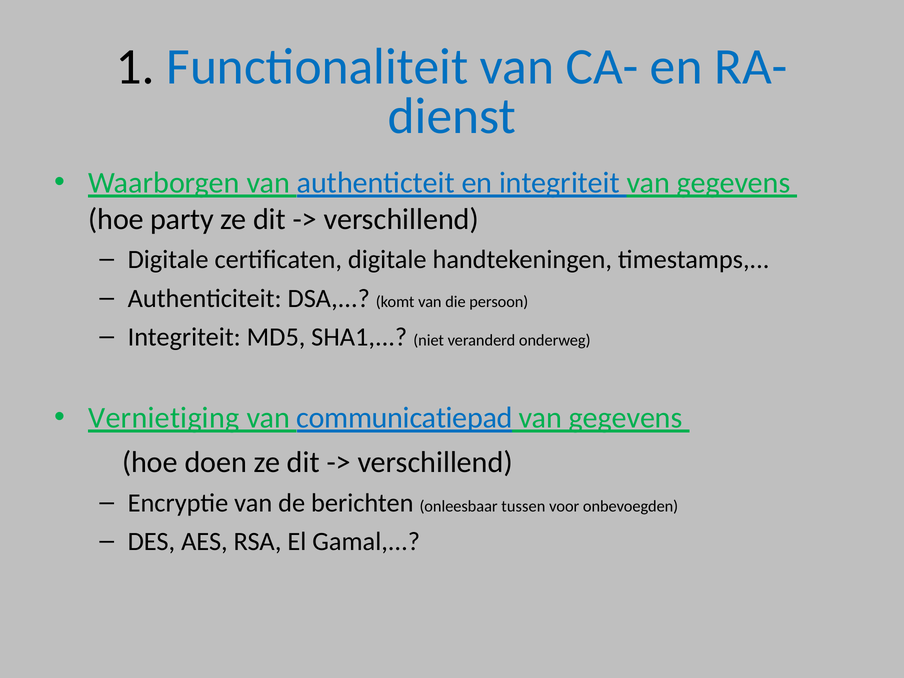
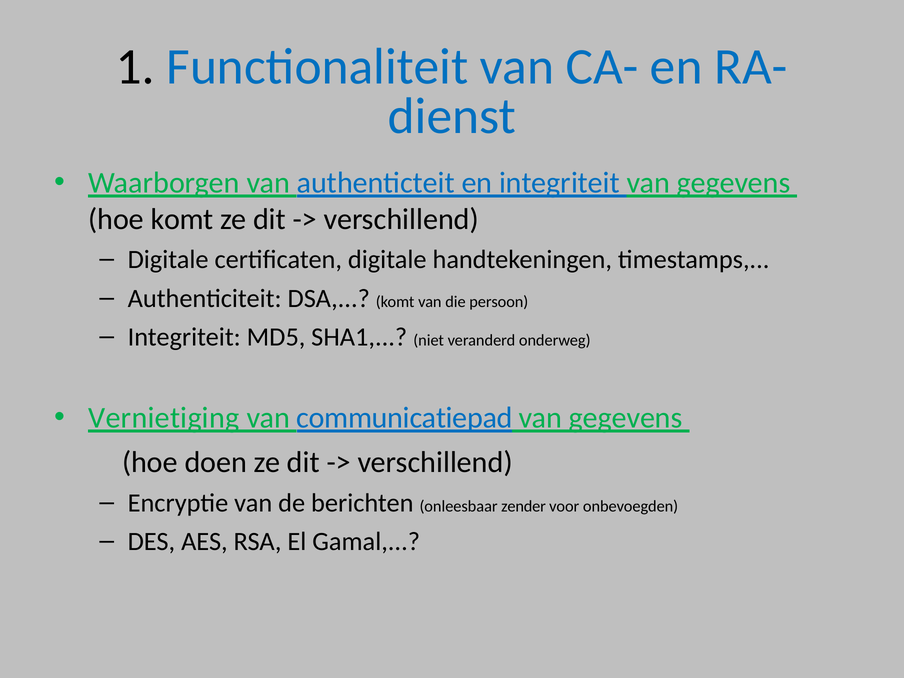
hoe party: party -> komt (182, 219)
tussen: tussen -> zender (524, 506)
